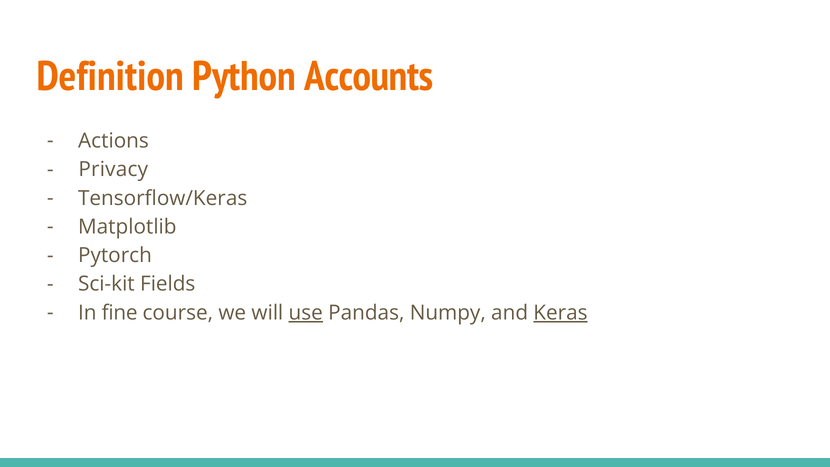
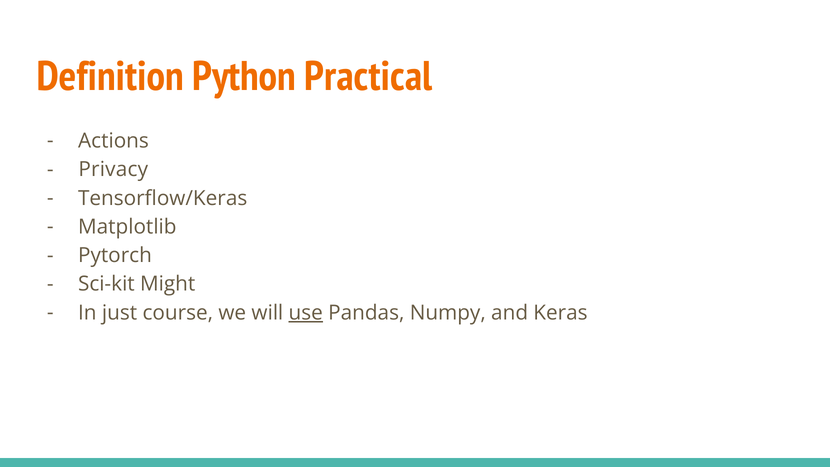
Accounts: Accounts -> Practical (368, 76)
Fields: Fields -> Might (168, 284)
fine: fine -> just (120, 313)
Keras underline: present -> none (560, 313)
